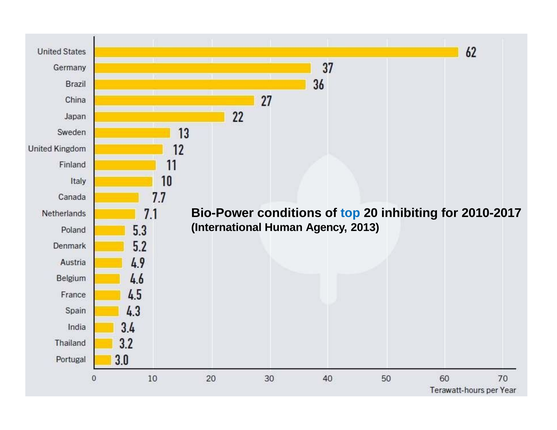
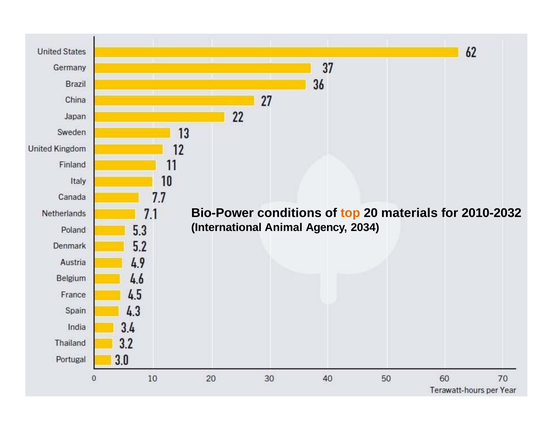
top colour: blue -> orange (350, 213)
inhibiting: inhibiting -> materials (409, 213)
2010-2017: 2010-2017 -> 2010-2032 (492, 213)
Human: Human -> Animal (284, 228)
2013: 2013 -> 2034 (365, 228)
